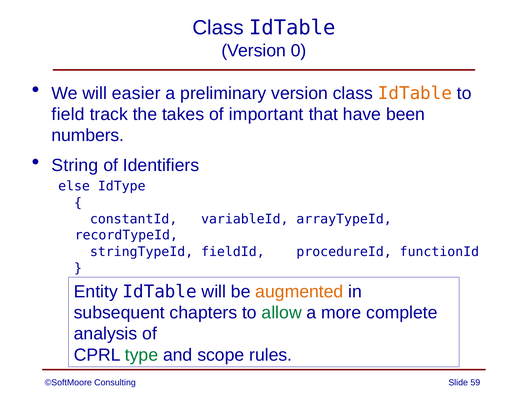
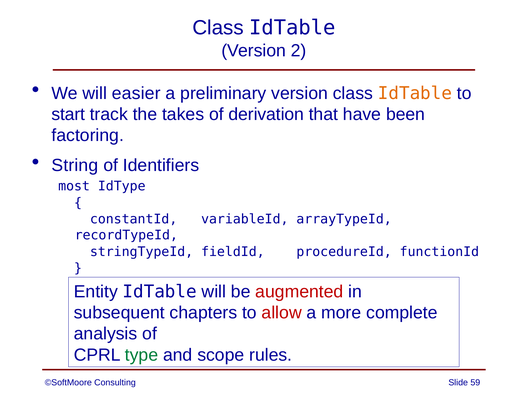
0: 0 -> 2 (299, 51)
field: field -> start (68, 114)
important: important -> derivation (266, 114)
numbers: numbers -> factoring (88, 135)
else: else -> most (74, 186)
augmented colour: orange -> red (299, 292)
allow colour: green -> red (282, 313)
